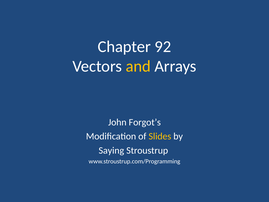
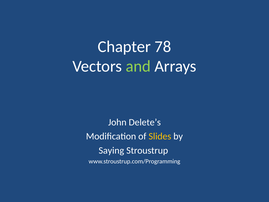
92: 92 -> 78 (163, 47)
and colour: yellow -> light green (138, 66)
Forgot’s: Forgot’s -> Delete’s (145, 122)
